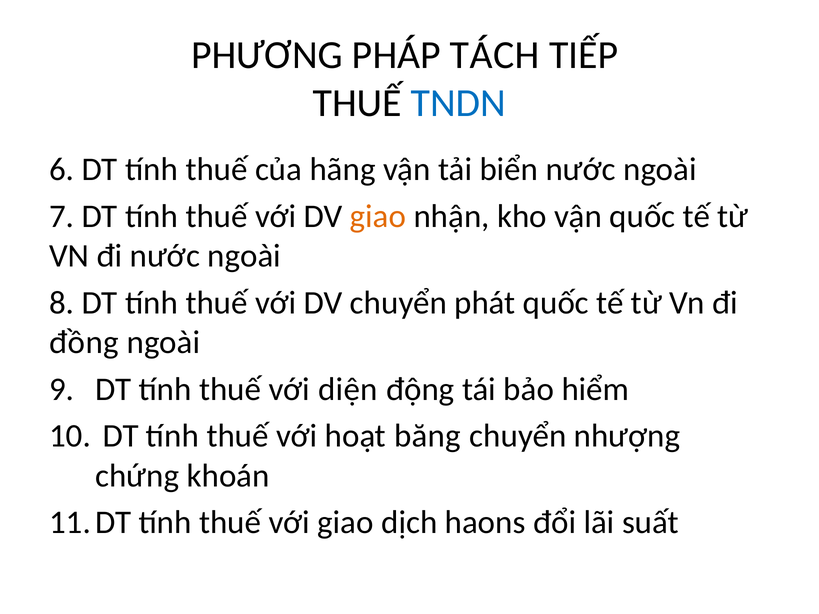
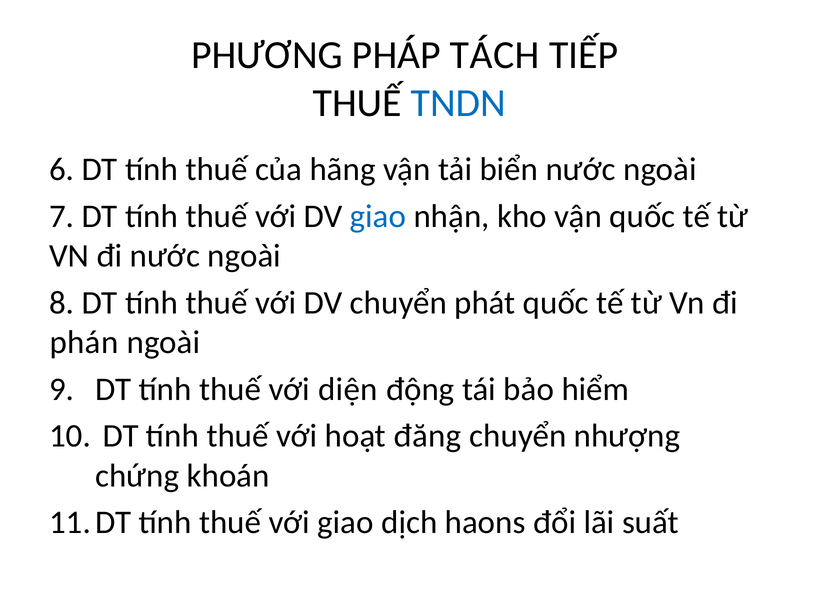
giao colour: orange -> blue (378, 216)
đồng: đồng -> phán (84, 342)
băng: băng -> đăng (428, 436)
